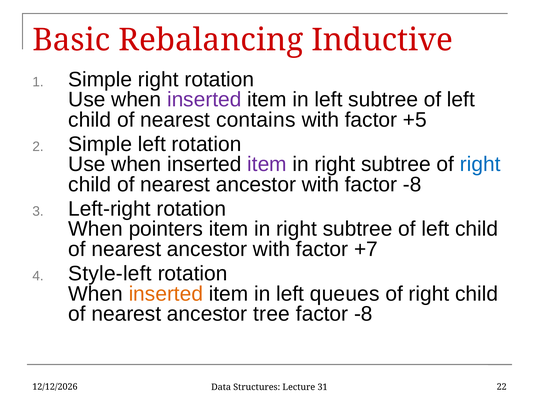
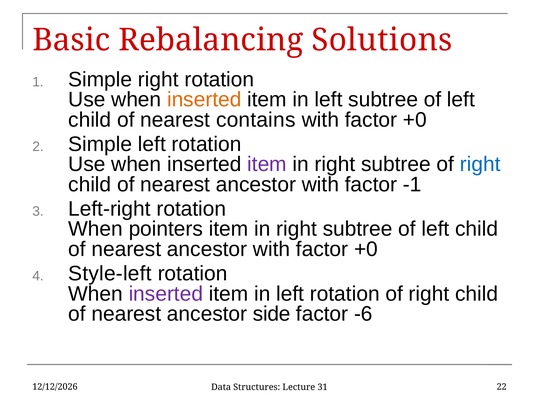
Inductive: Inductive -> Solutions (382, 40)
inserted colour: purple -> orange (204, 99)
+5: +5 -> +0 (415, 120)
with factor -8: -8 -> -1 (412, 184)
ancestor with factor +7: +7 -> +0 (366, 249)
inserted colour: orange -> purple (166, 293)
in left queues: queues -> rotation (345, 293)
tree: tree -> side (272, 313)
-8: -8 -> -6 (363, 313)
